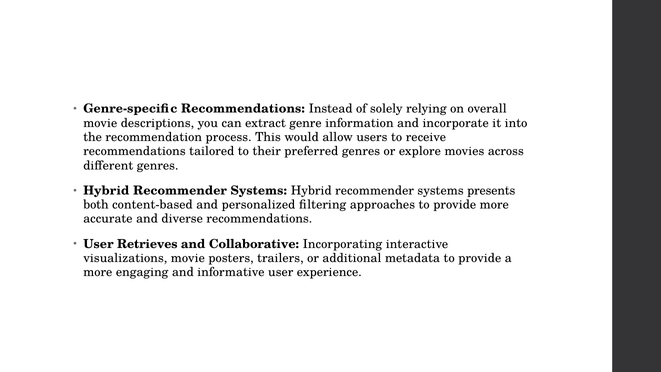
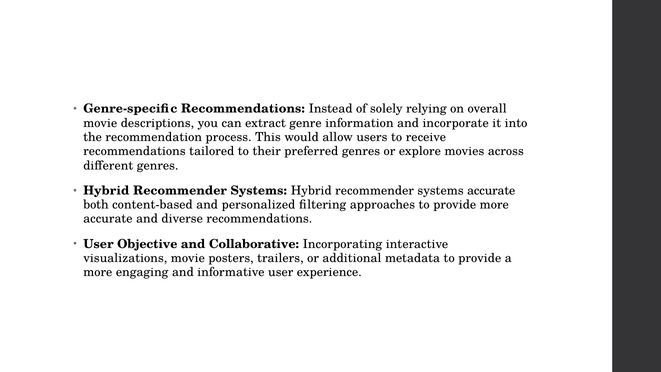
systems presents: presents -> accurate (491, 191)
Retrieves: Retrieves -> Objective (147, 244)
